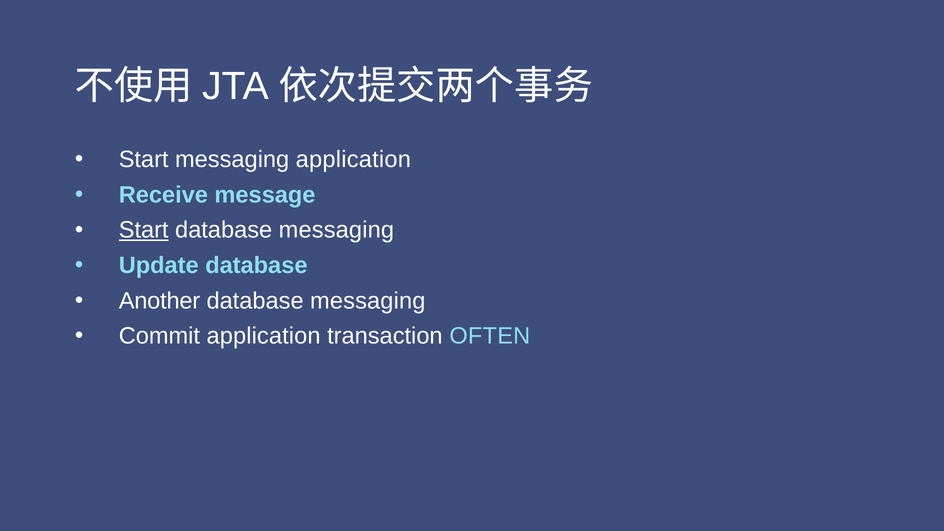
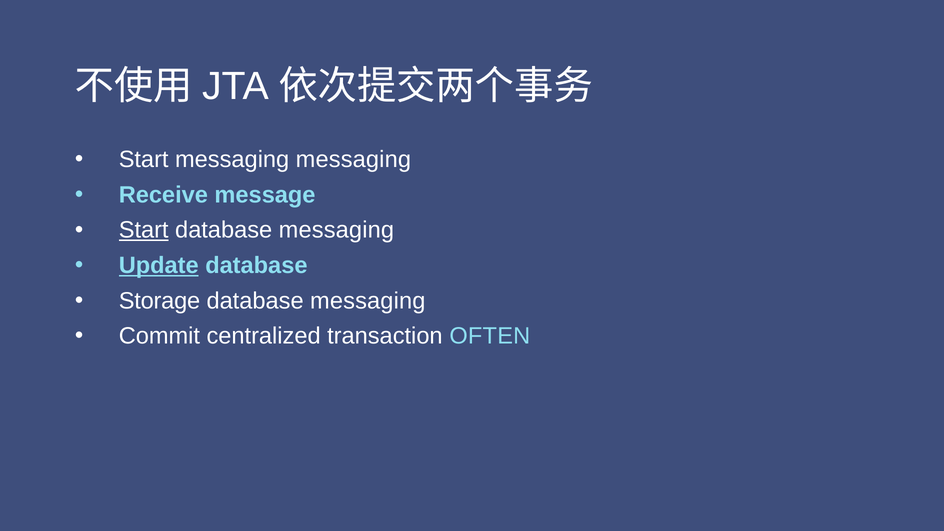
messaging application: application -> messaging (353, 160)
Update underline: none -> present (159, 266)
Another: Another -> Storage (160, 301)
Commit application: application -> centralized (264, 336)
